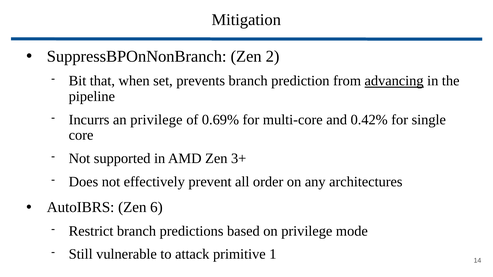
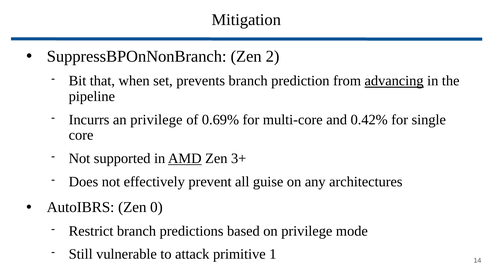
AMD underline: none -> present (185, 159)
order: order -> guise (268, 182)
6: 6 -> 0 (156, 208)
